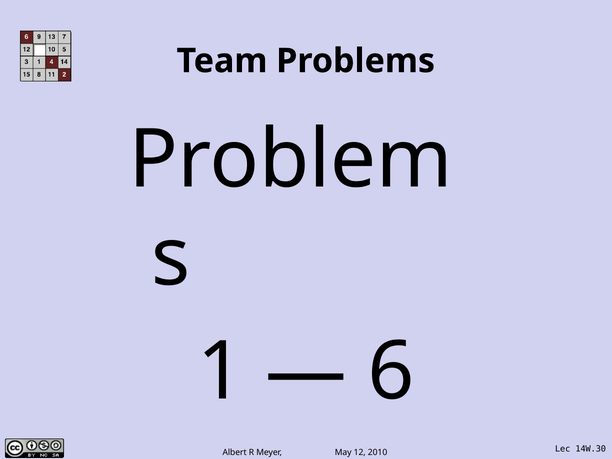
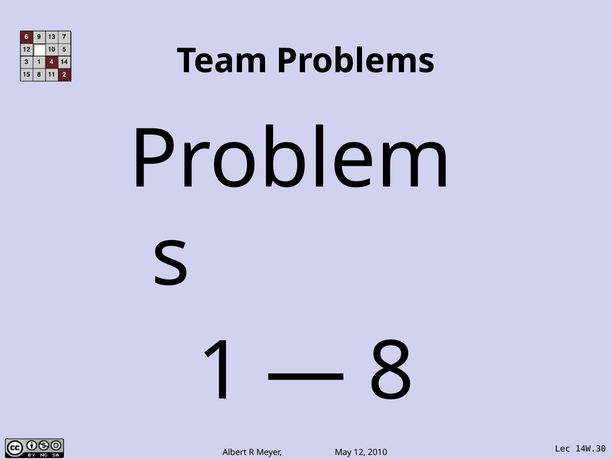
6: 6 -> 8 (391, 372)
